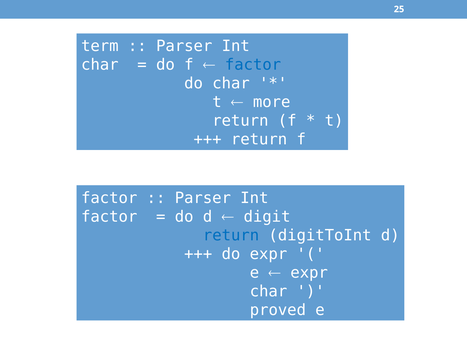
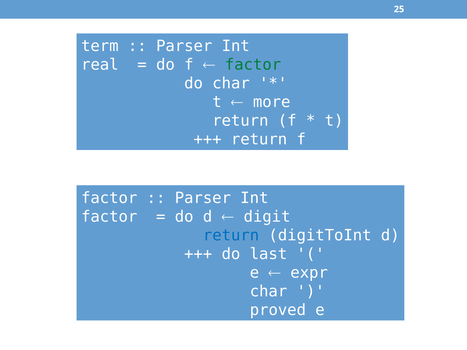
char: char -> real (100, 65)
factor colour: blue -> green (253, 65)
do expr: expr -> last (268, 254)
